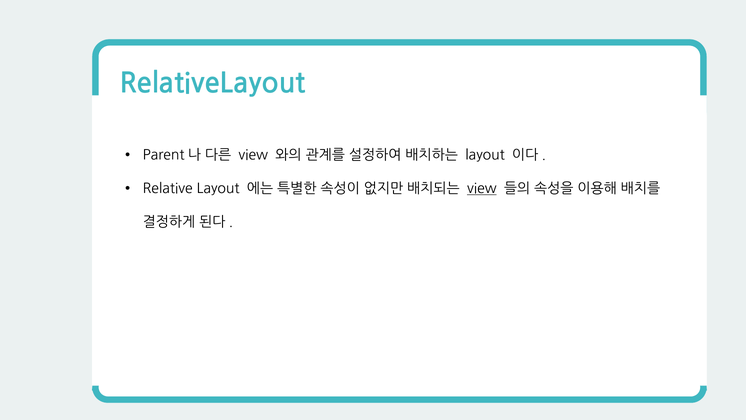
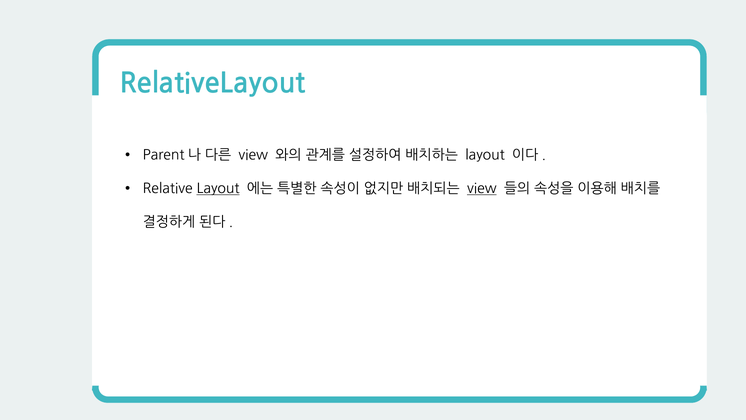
Layout underline: none -> present (218, 189)
